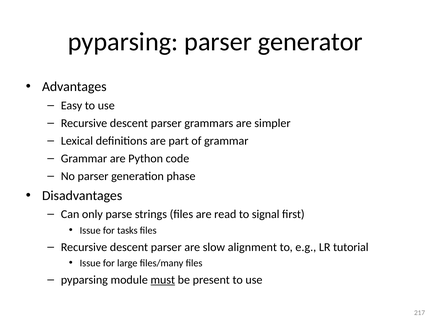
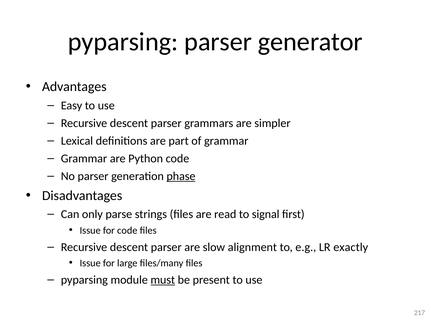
phase underline: none -> present (181, 176)
for tasks: tasks -> code (127, 231)
tutorial: tutorial -> exactly (351, 247)
